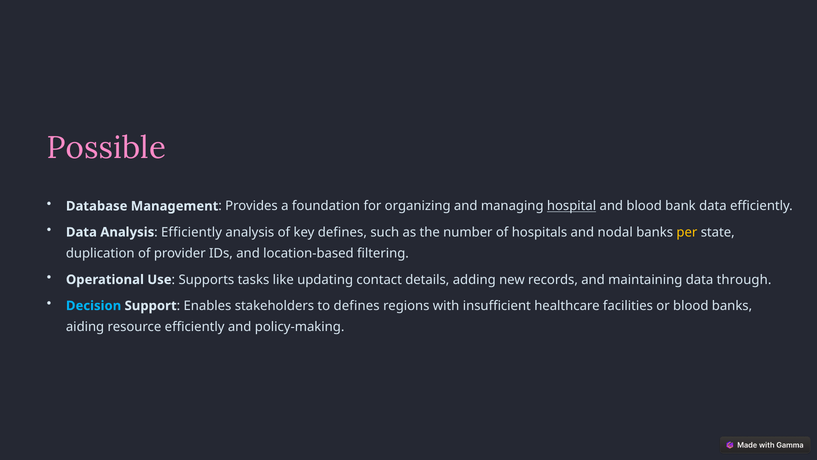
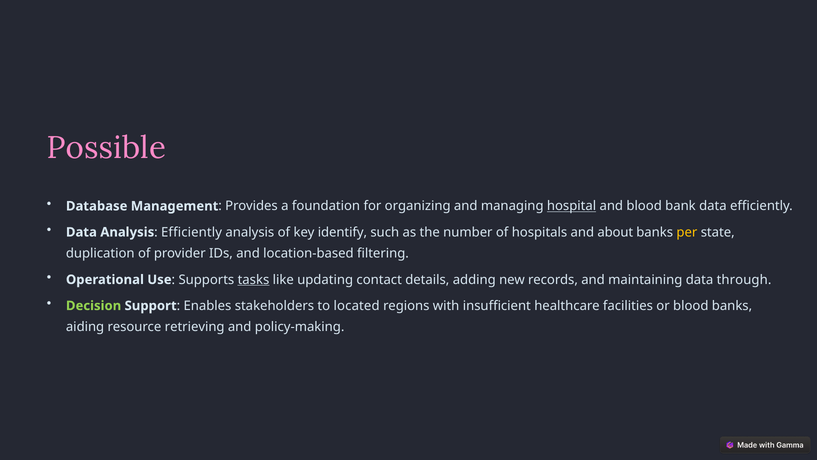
key defines: defines -> identify (342, 232)
nodal: nodal -> about (615, 232)
tasks underline: none -> present (253, 279)
Decision colour: light blue -> light green (94, 305)
to defines: defines -> located (357, 305)
resource efficiently: efficiently -> retrieving (195, 327)
